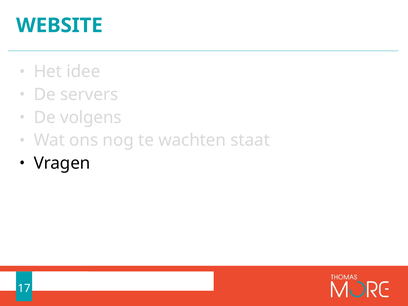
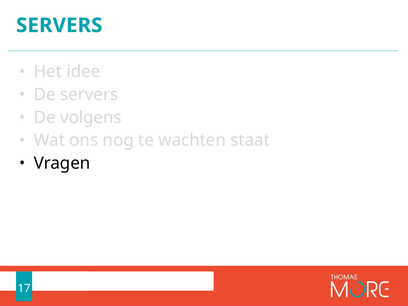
WEBSITE: WEBSITE -> SERVERS (59, 25)
